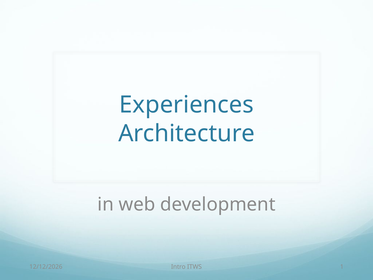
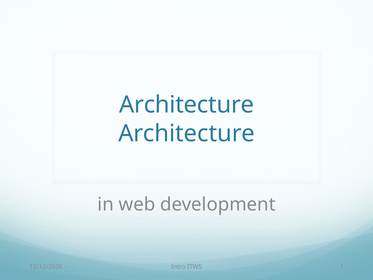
Experiences: Experiences -> Architecture (187, 105)
